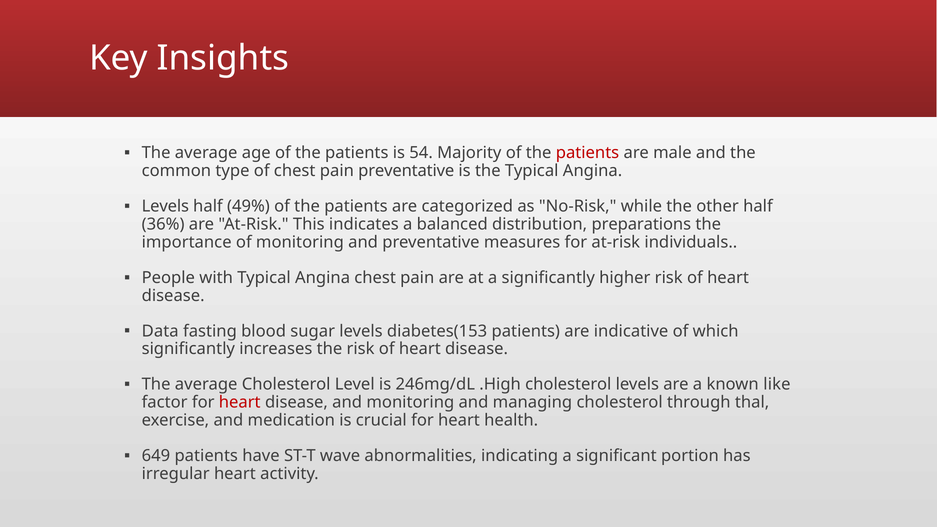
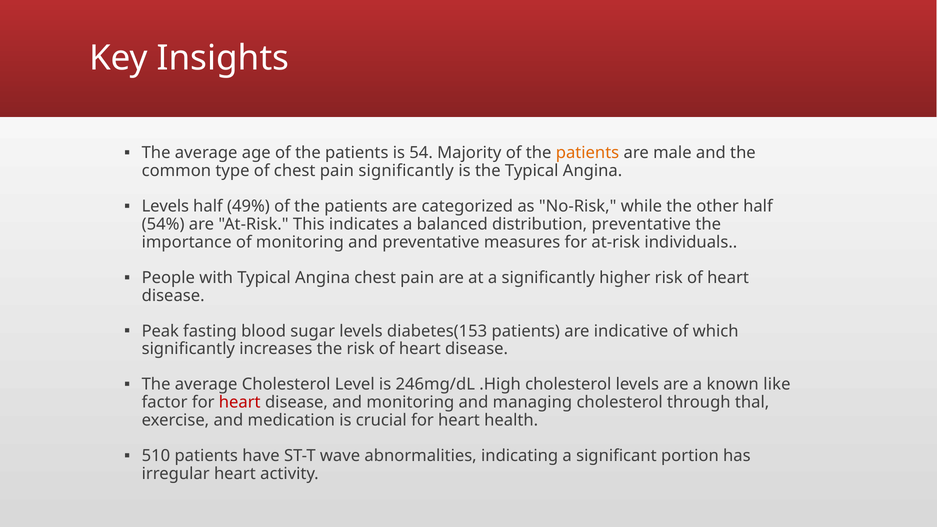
patients colour: red -> orange (588, 153)
pain preventative: preventative -> significantly (406, 171)
36%: 36% -> 54% (163, 224)
distribution preparations: preparations -> preventative (641, 224)
Data: Data -> Peak (160, 331)
649: 649 -> 510 (156, 456)
